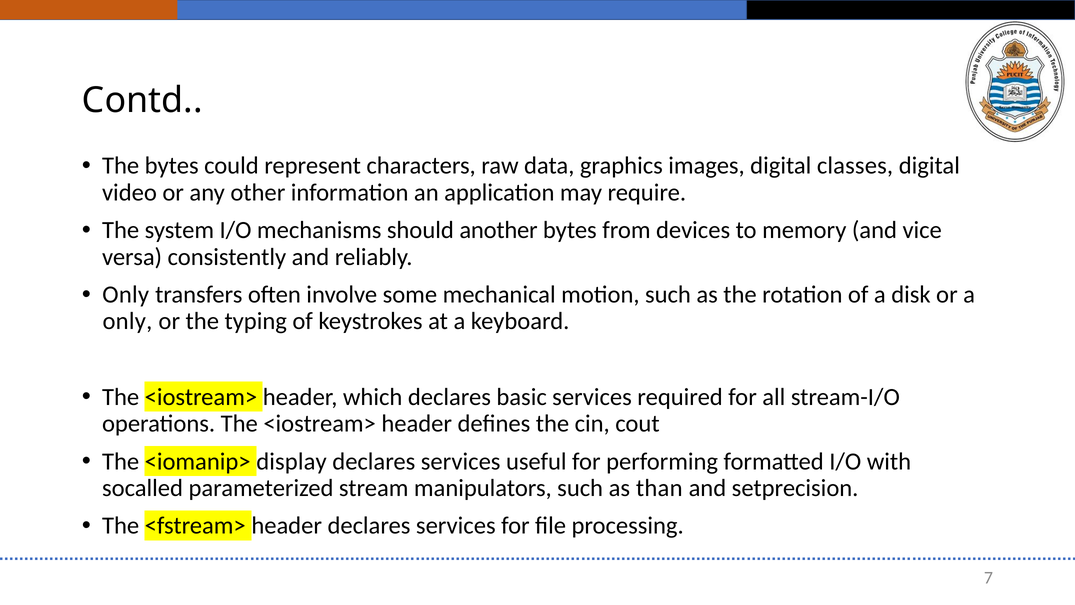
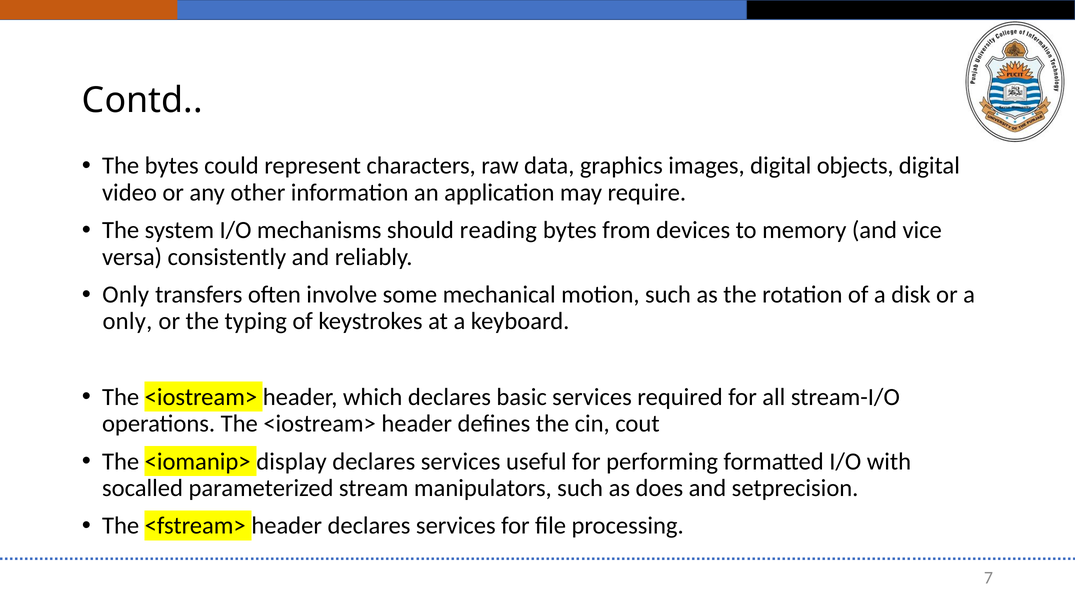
classes: classes -> objects (855, 166)
another: another -> reading (498, 230)
than: than -> does (659, 488)
